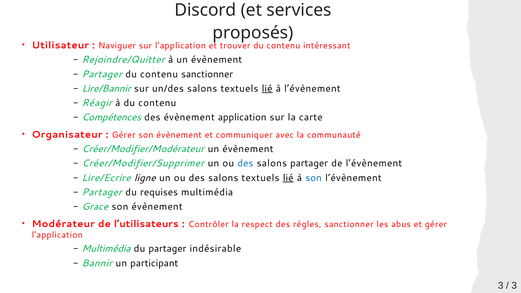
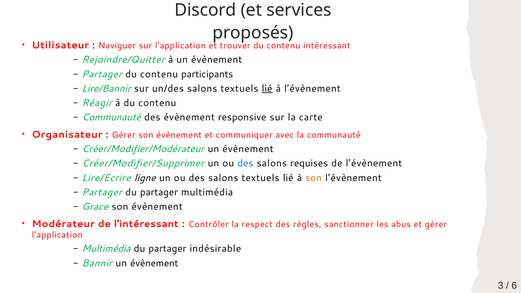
contenu sanctionner: sanctionner -> participants (207, 74)
Compétences: Compétences -> Communauté (111, 117)
application: application -> responsive (242, 117)
salons partager: partager -> requises (309, 163)
lié underline: present -> none (288, 178)
son colour: blue -> orange (314, 178)
Partager du requises: requises -> partager (159, 192)
l’utilisateurs: l’utilisateurs -> l’intéressant (146, 224)
Bannir un participant: participant -> évènement (154, 263)
3: 3 -> 6 (514, 286)
